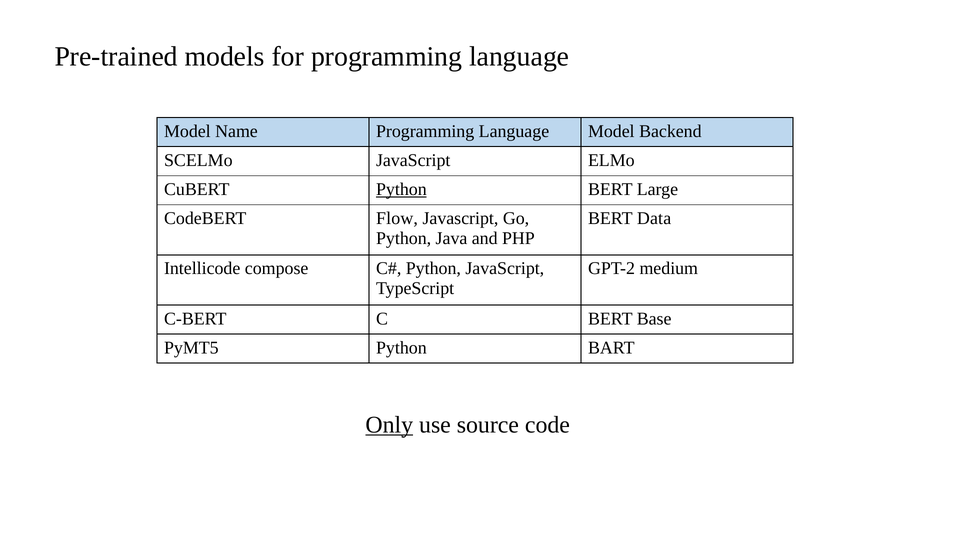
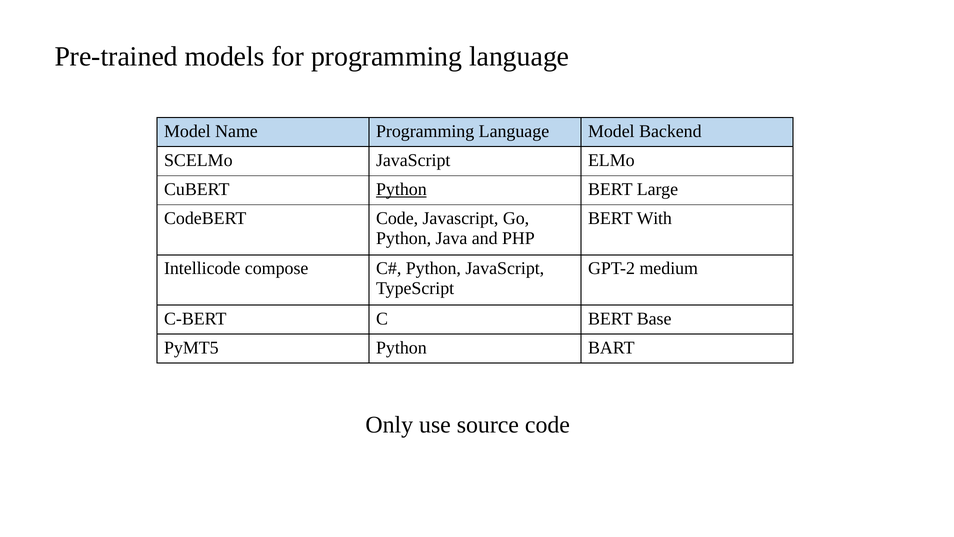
CodeBERT Flow: Flow -> Code (397, 218)
Data: Data -> With (654, 218)
Only underline: present -> none (389, 424)
